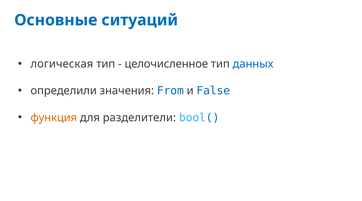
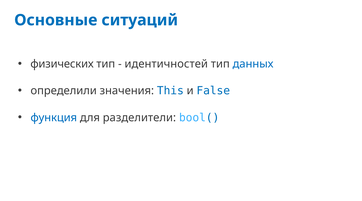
логическая: логическая -> физических (62, 64)
целочисленное: целочисленное -> идентичностей (166, 64)
From: From -> This (170, 91)
функция colour: orange -> blue (54, 117)
